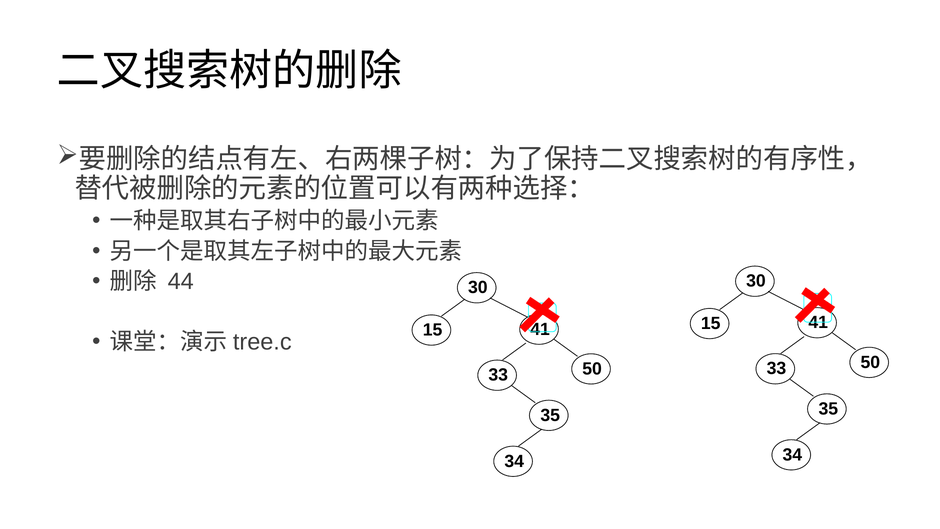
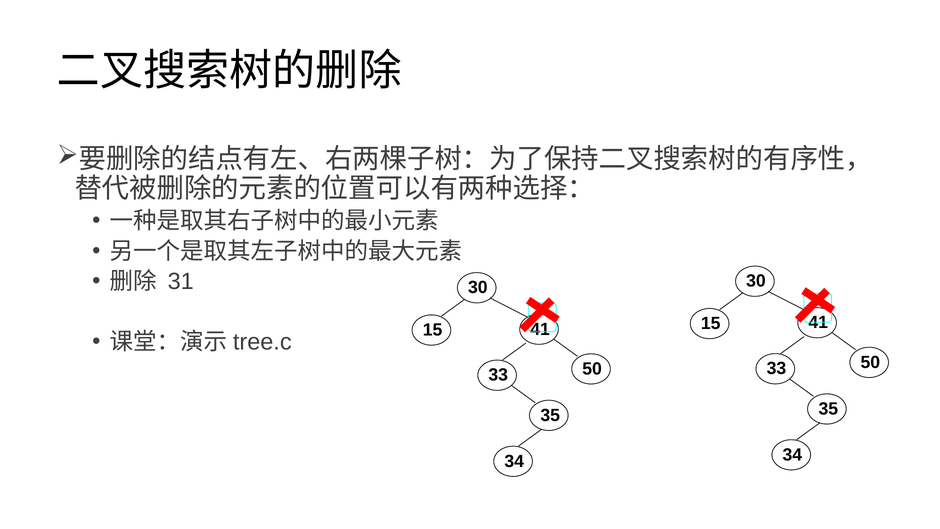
44: 44 -> 31 (181, 281)
